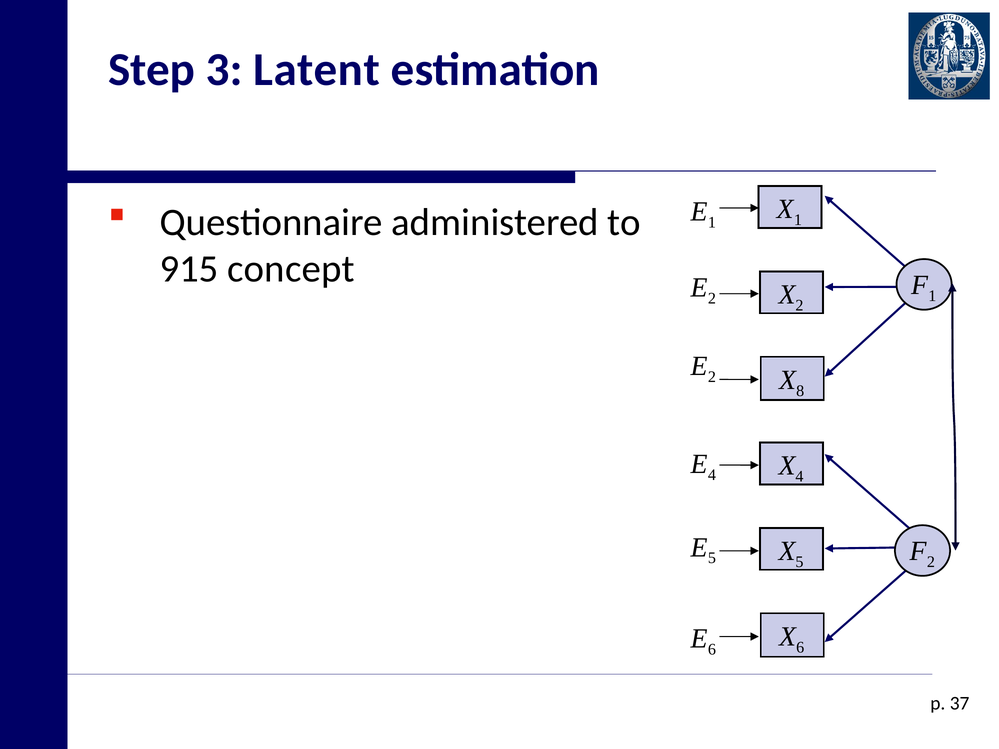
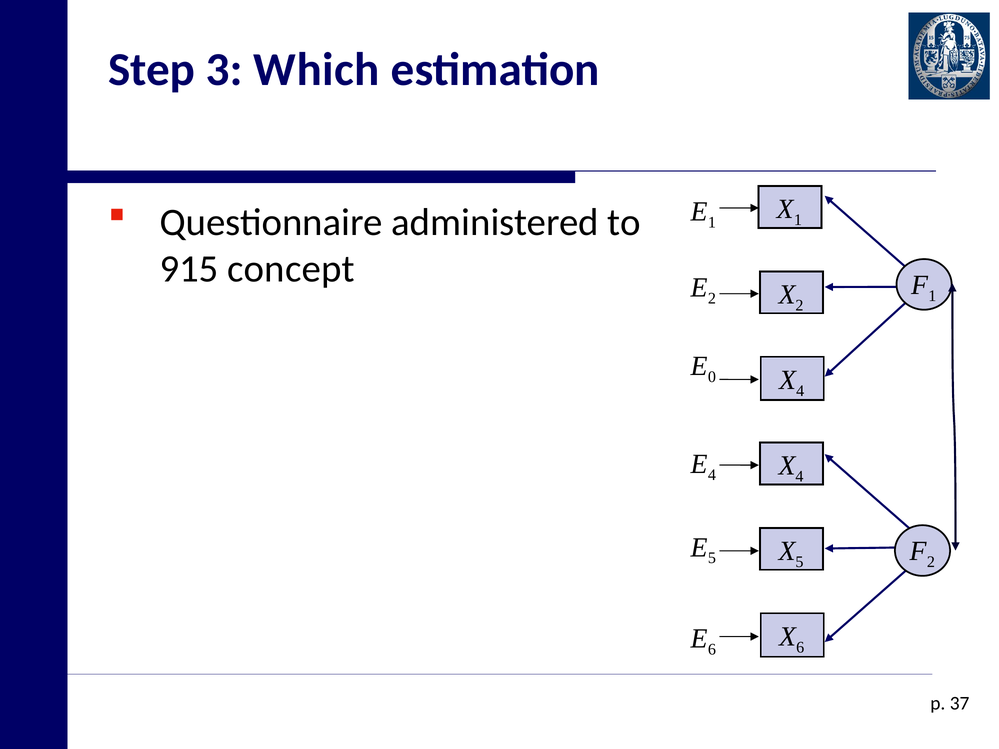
Latent: Latent -> Which (317, 70)
2: 2 -> 0 (712, 377)
8: 8 -> 4 (800, 391)
